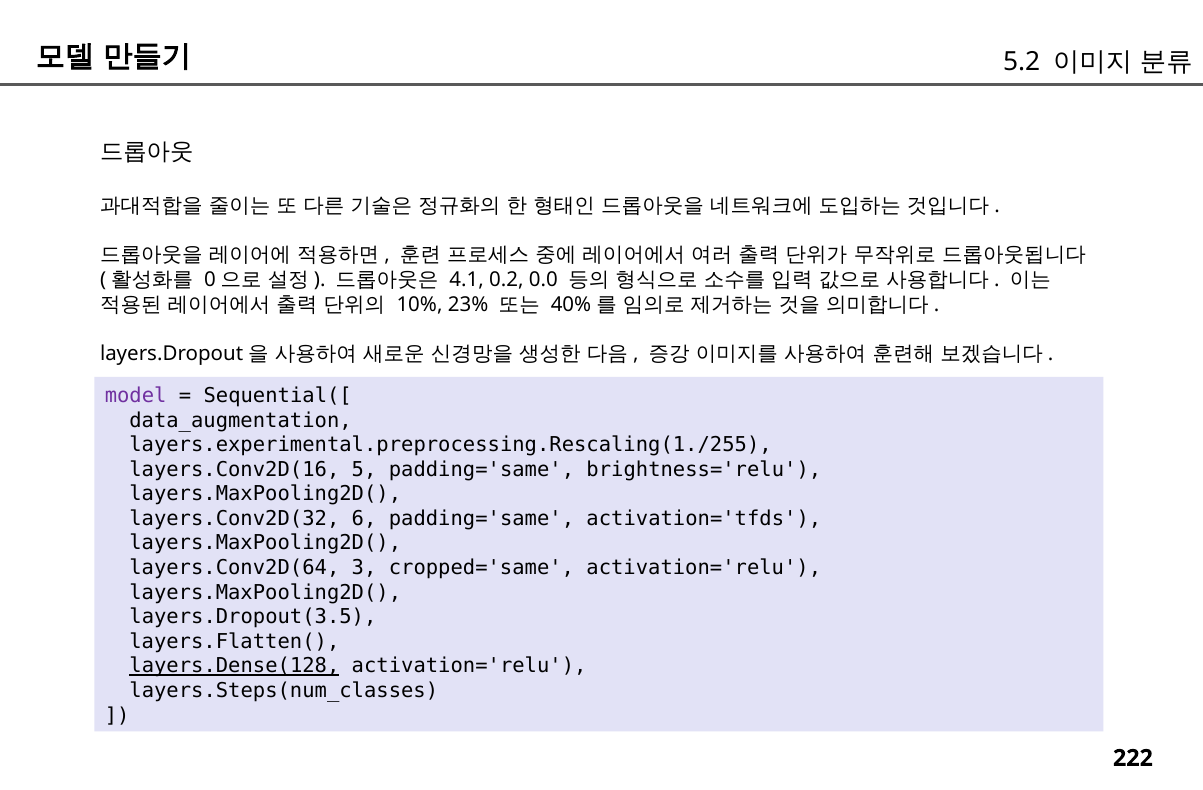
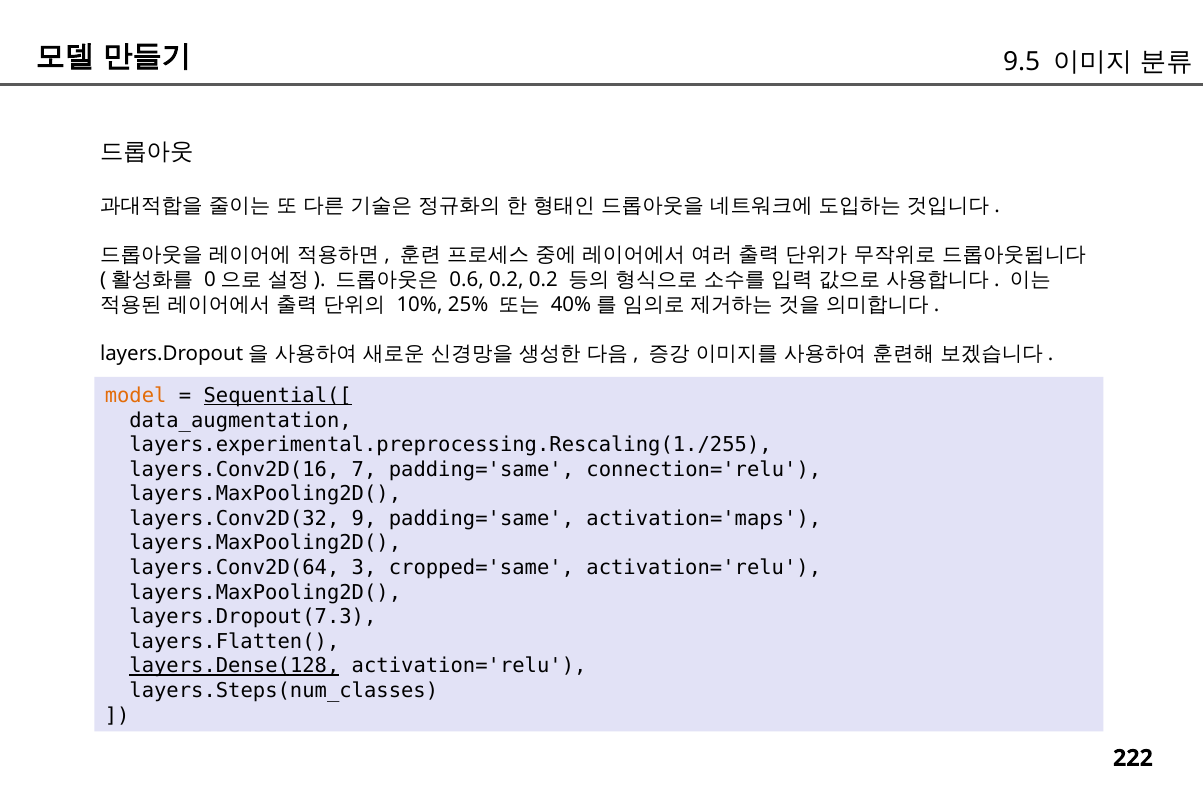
5.2: 5.2 -> 9.5 (1022, 62)
4.1: 4.1 -> 0.6 (467, 280)
0.2 0.0: 0.0 -> 0.2 (543, 280)
23%: 23% -> 25% (468, 304)
model colour: purple -> orange (136, 396)
Sequential([ underline: none -> present (278, 396)
5: 5 -> 7 (364, 470)
brightness='relu: brightness='relu -> connection='relu (704, 470)
6: 6 -> 9 (364, 519)
activation='tfds: activation='tfds -> activation='maps (704, 519)
layers.Dropout(3.5: layers.Dropout(3.5 -> layers.Dropout(7.3 (253, 617)
